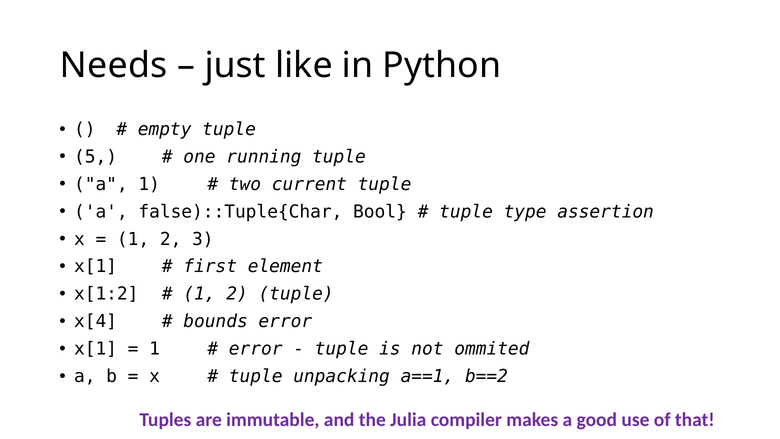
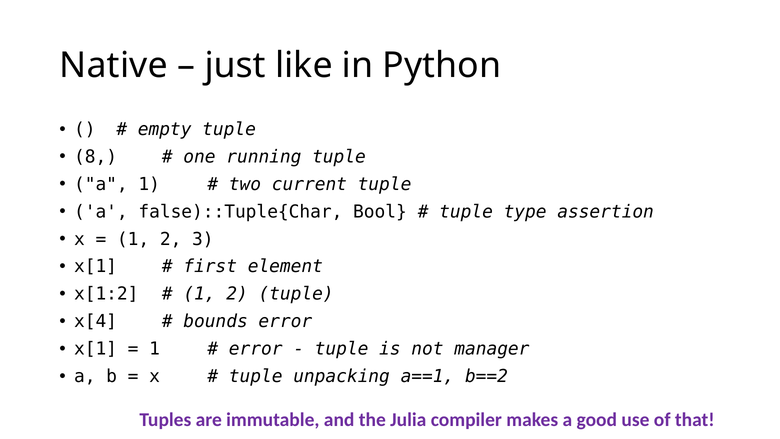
Needs: Needs -> Native (114, 66)
5: 5 -> 8 (96, 157)
ommited: ommited -> manager (492, 349)
